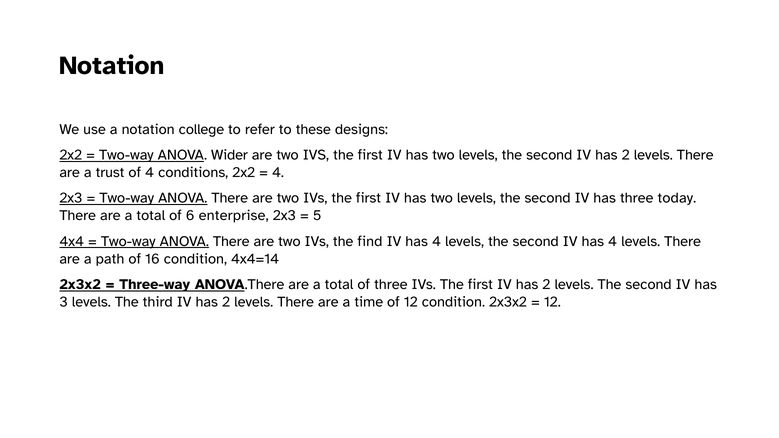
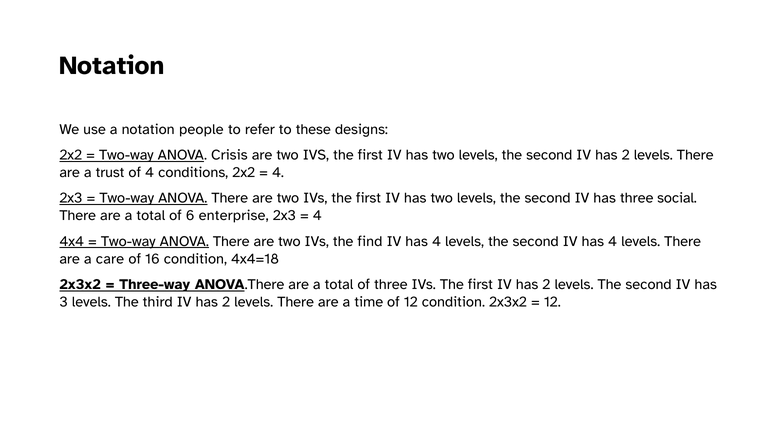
college: college -> people (201, 129)
Wider: Wider -> Crisis (229, 155)
today: today -> social (677, 198)
5: 5 -> 4 (317, 216)
path: path -> care (110, 259)
4x4=14: 4x4=14 -> 4x4=18 (255, 259)
